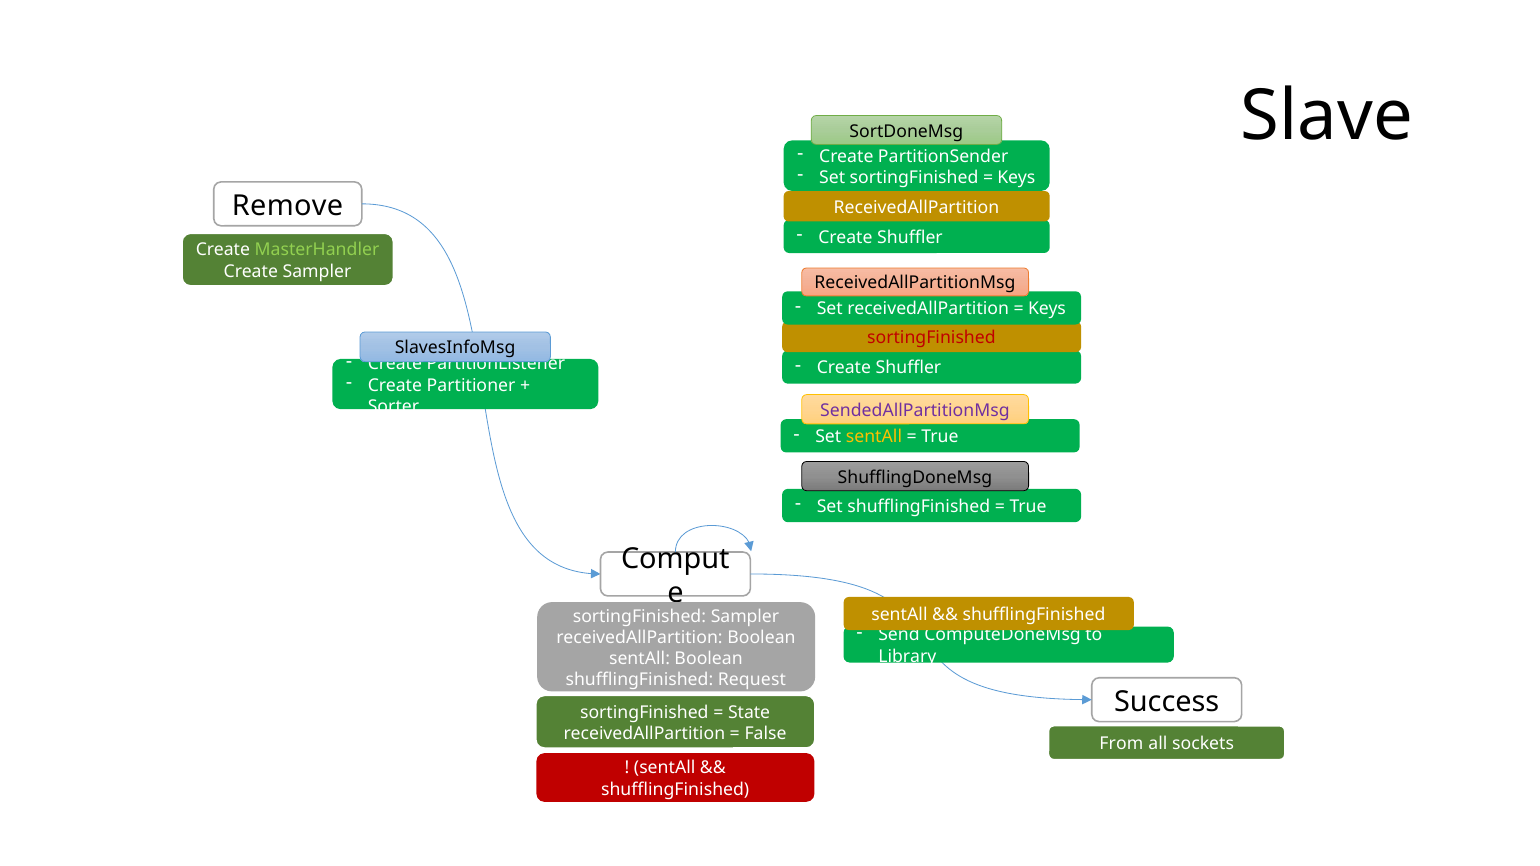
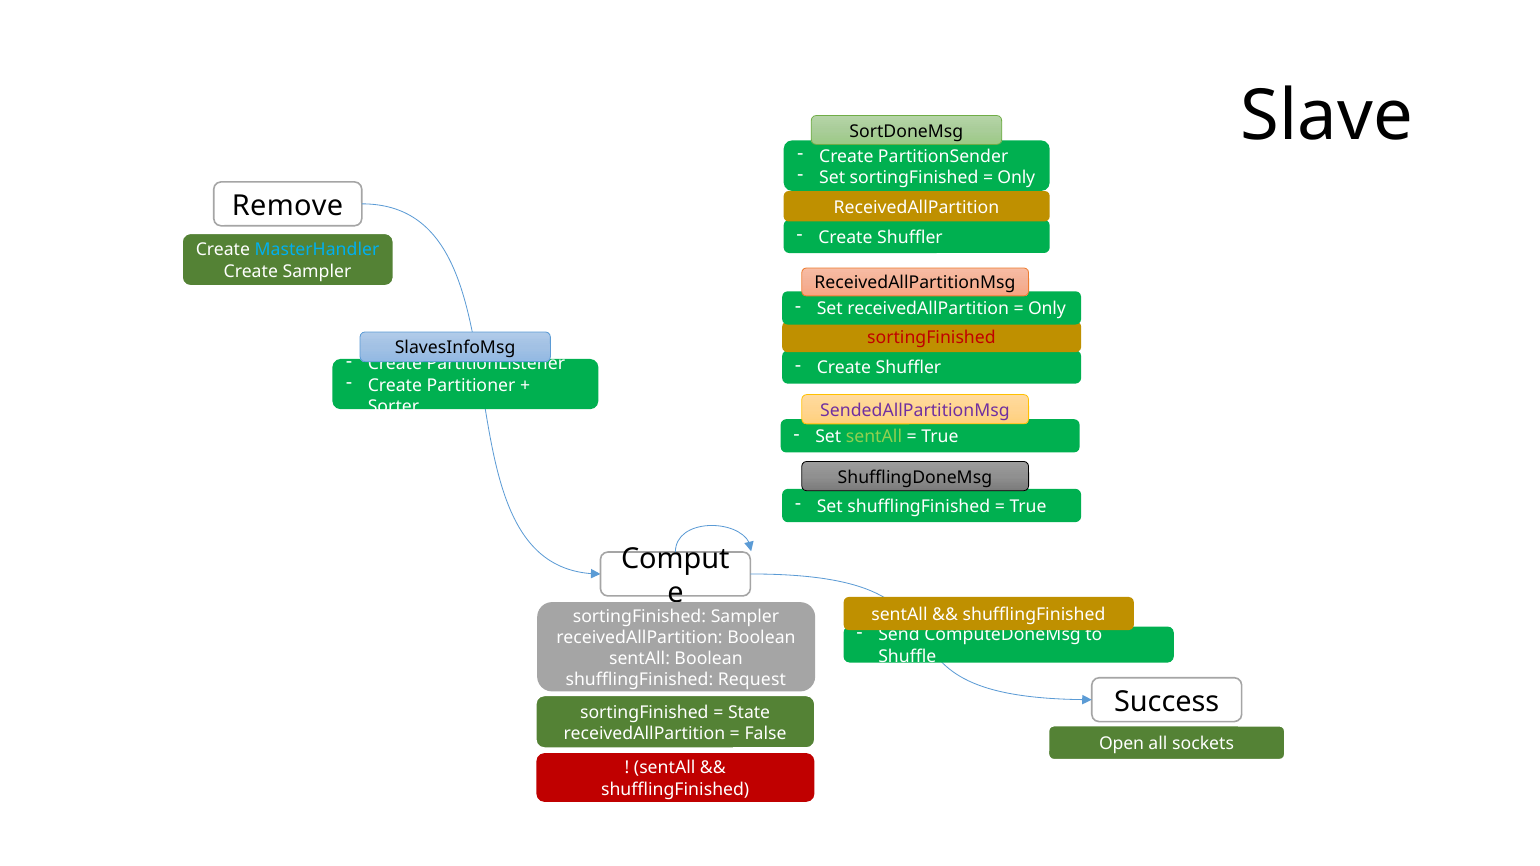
Keys: Keys -> Only (1016, 177)
MasterHandler colour: light green -> light blue (317, 250)
Keys: Keys -> Only (1047, 309)
sentAll colour: yellow -> light green (874, 437)
Library: Library -> Shuffle (907, 657)
From: From -> Open (1122, 744)
